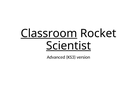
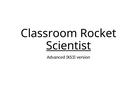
Classroom underline: present -> none (49, 33)
